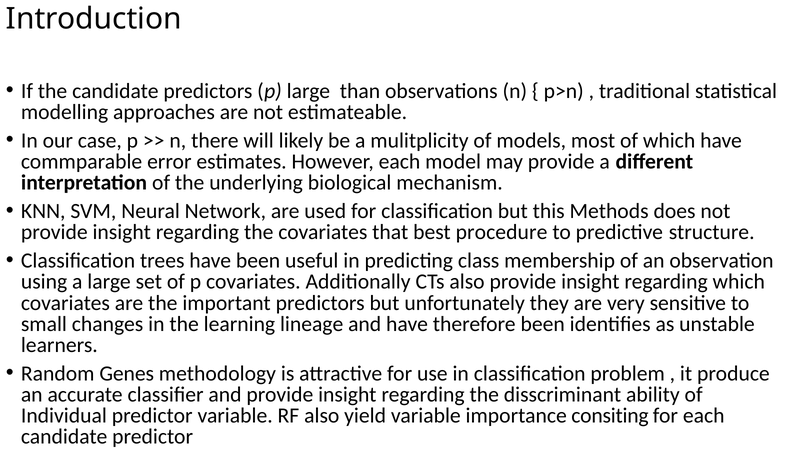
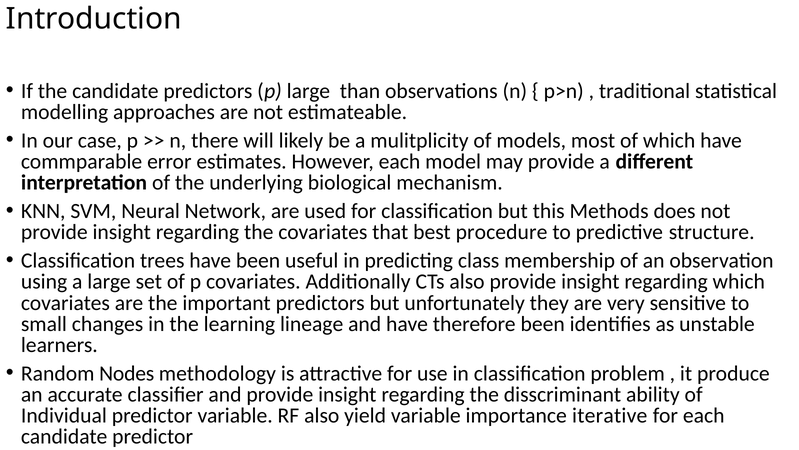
Genes: Genes -> Nodes (127, 373)
consiting: consiting -> iterative (610, 415)
